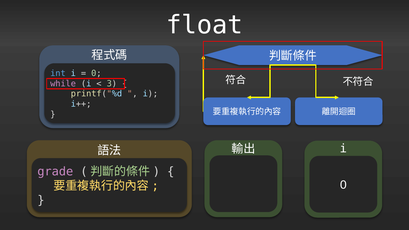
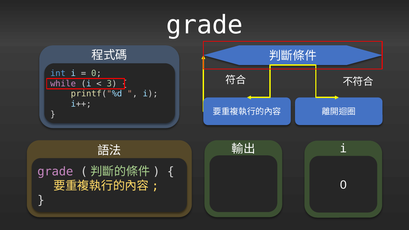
float: float -> grade (204, 25)
